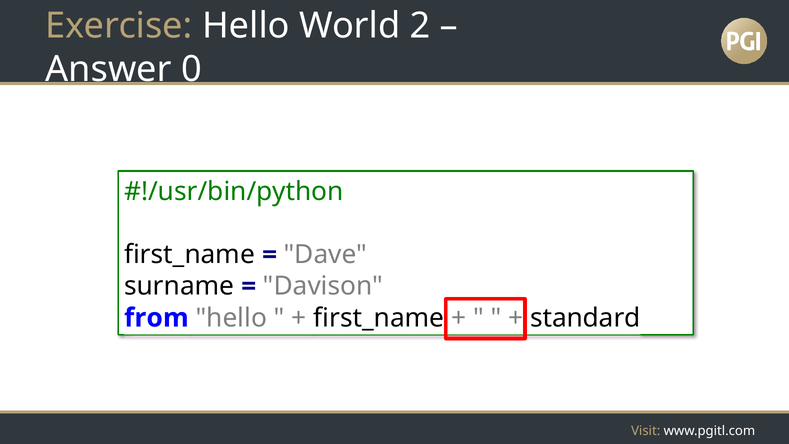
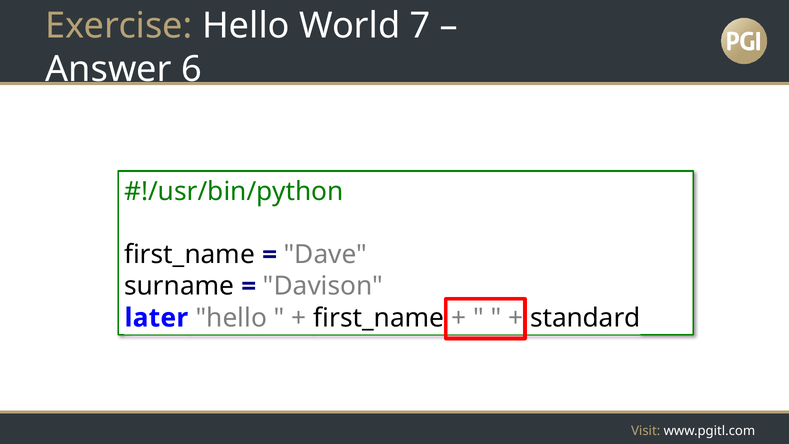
2: 2 -> 7 (420, 26)
0: 0 -> 6 (192, 69)
from: from -> later (156, 318)
